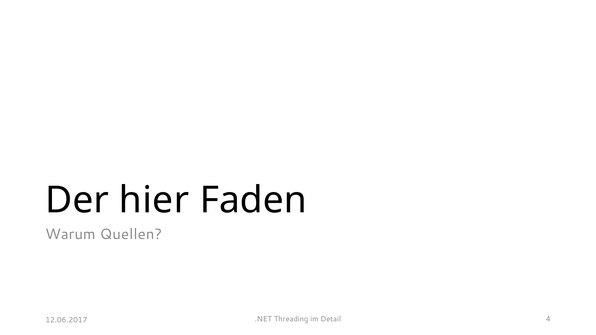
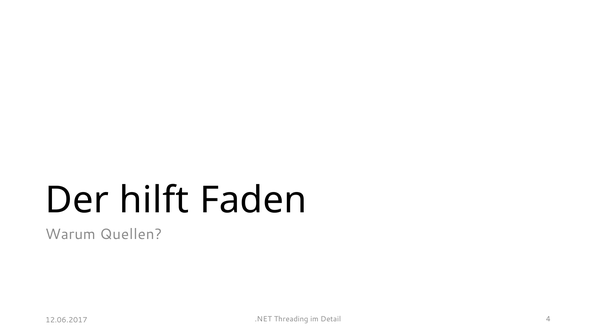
hier: hier -> hilft (154, 200)
